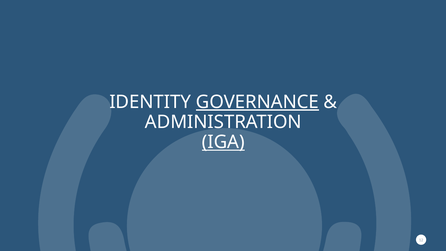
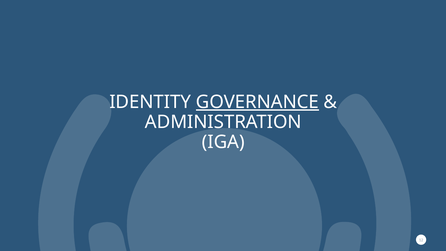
IGA underline: present -> none (223, 142)
